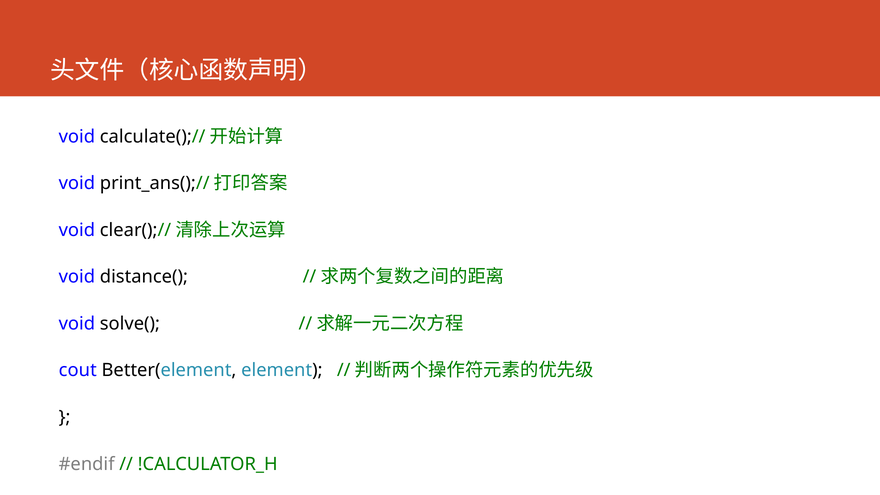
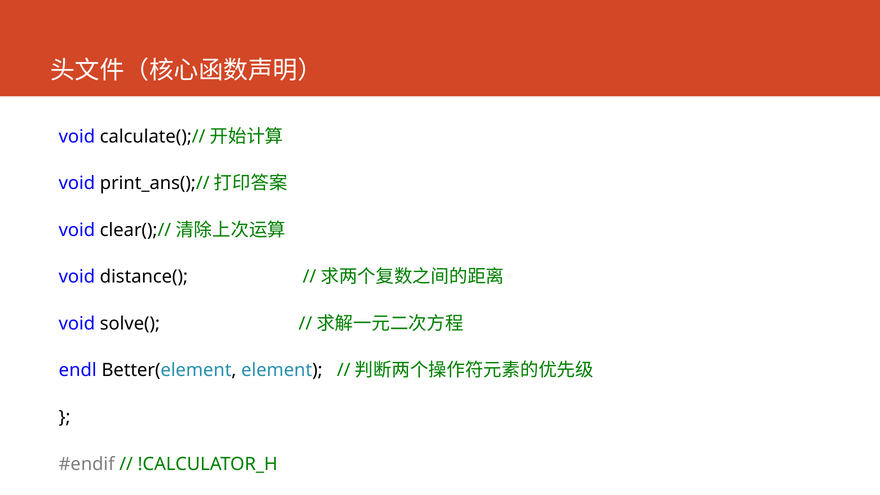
cout: cout -> endl (78, 370)
